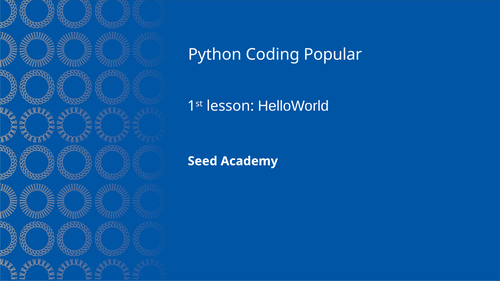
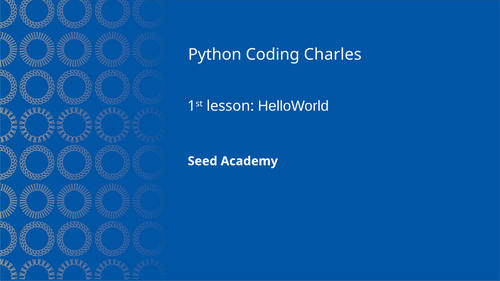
Popular: Popular -> Charles (333, 54)
